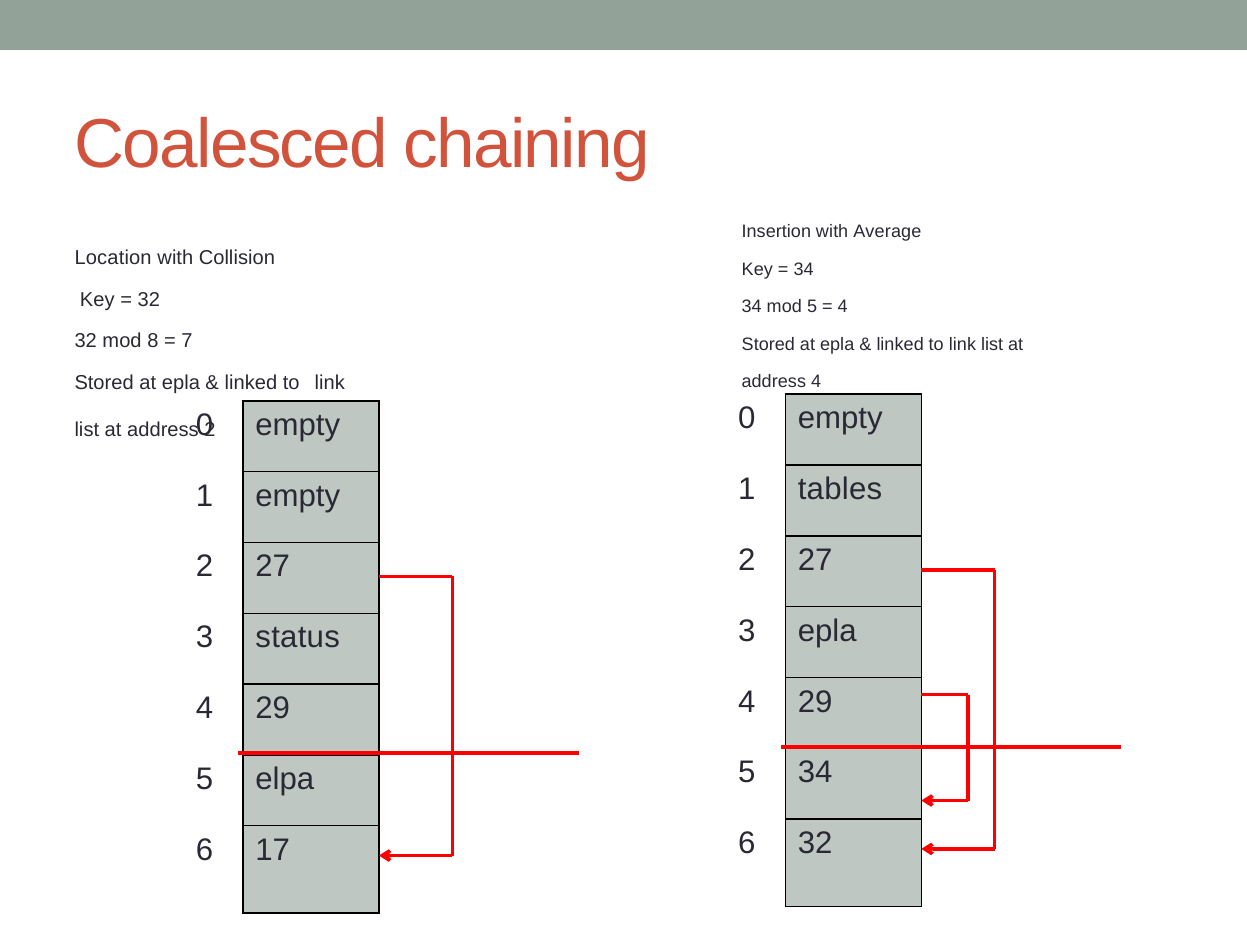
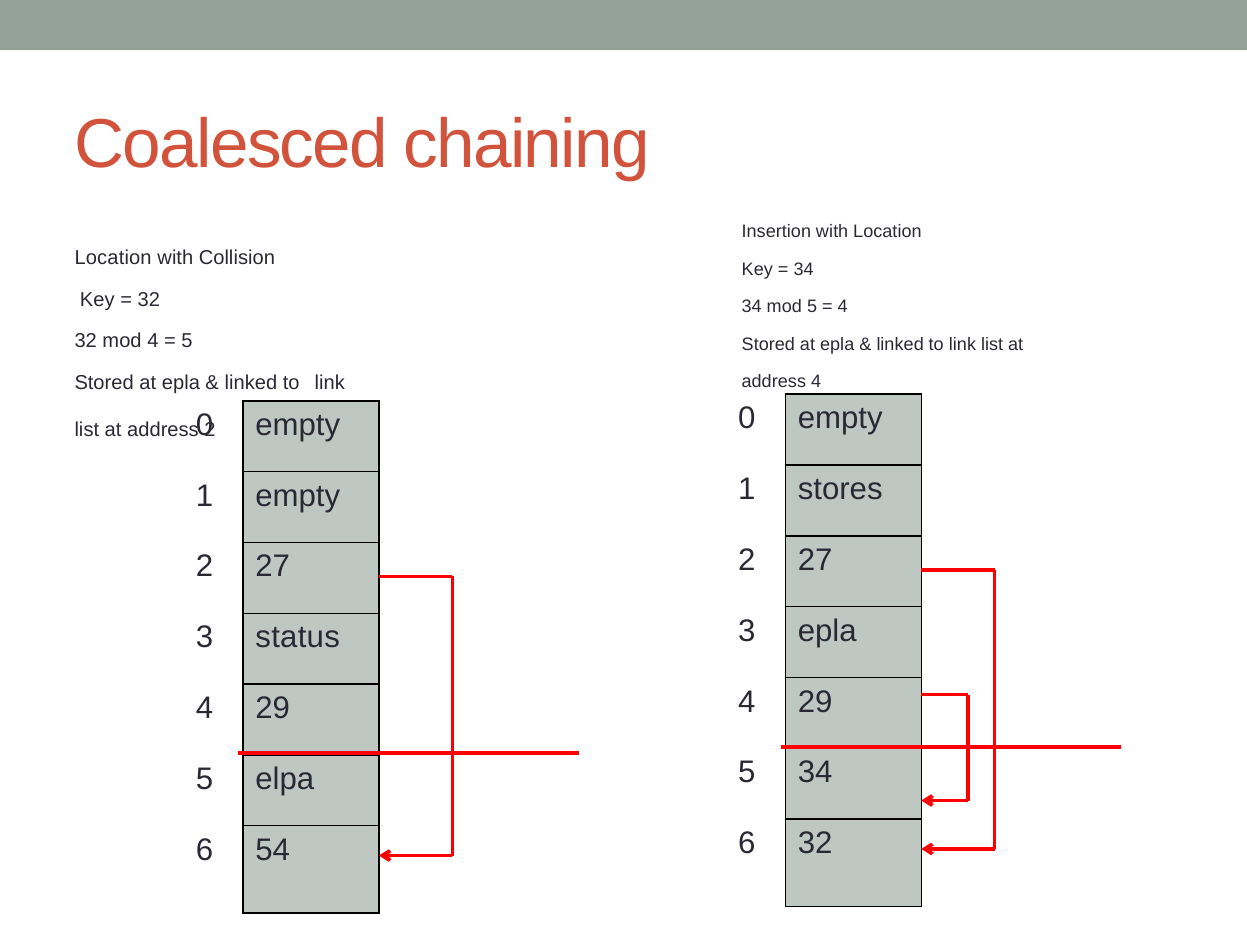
with Average: Average -> Location (887, 232)
mod 8: 8 -> 4 (153, 341)
7: 7 -> 5 (187, 341)
tables: tables -> stores (840, 489)
17: 17 -> 54 (273, 850)
